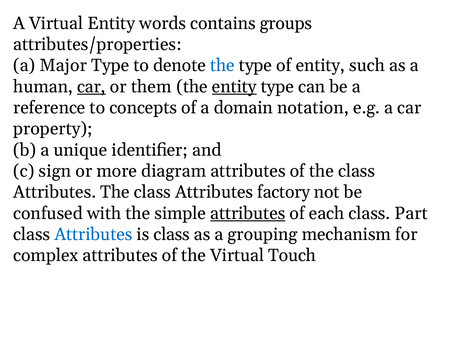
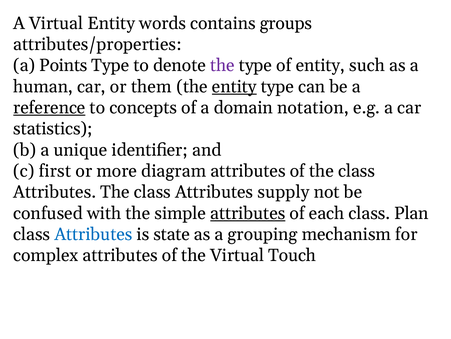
Major: Major -> Points (63, 65)
the colour: blue -> purple (222, 65)
car underline: present -> none (91, 86)
reference underline: none -> present (49, 107)
property: property -> statistics (53, 129)
sign: sign -> first (55, 171)
factory: factory -> supply (283, 192)
Part: Part -> Plan (411, 213)
is class: class -> state (172, 234)
